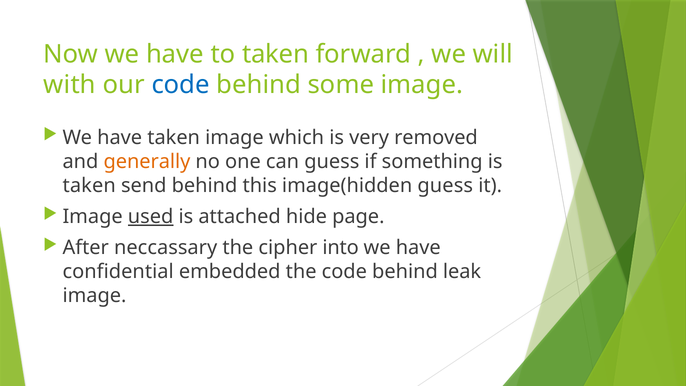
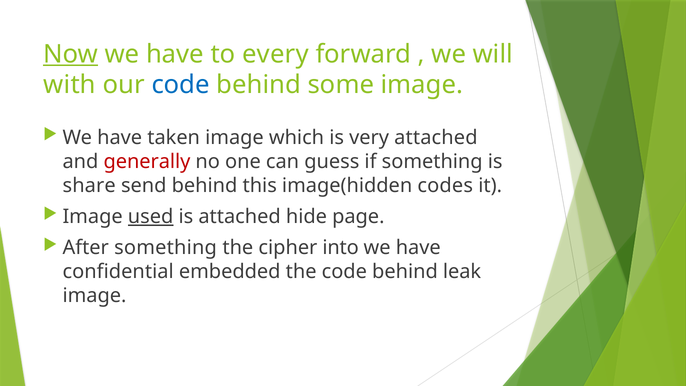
Now underline: none -> present (71, 54)
to taken: taken -> every (275, 54)
very removed: removed -> attached (436, 138)
generally colour: orange -> red (147, 161)
taken: taken -> share (89, 185)
image(hidden guess: guess -> codes (445, 185)
After neccassary: neccassary -> something (166, 248)
